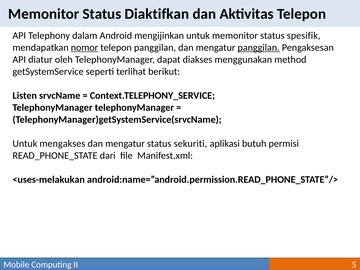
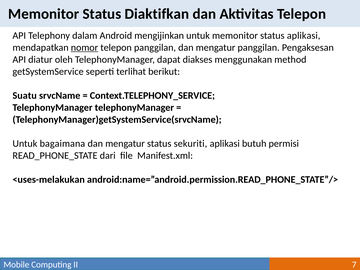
status spesifik: spesifik -> aplikasi (304, 35)
panggilan underline: present -> none (259, 47)
Listen: Listen -> Suatu (25, 95)
mengakses: mengakses -> bagaimana (62, 144)
5: 5 -> 7 (354, 265)
